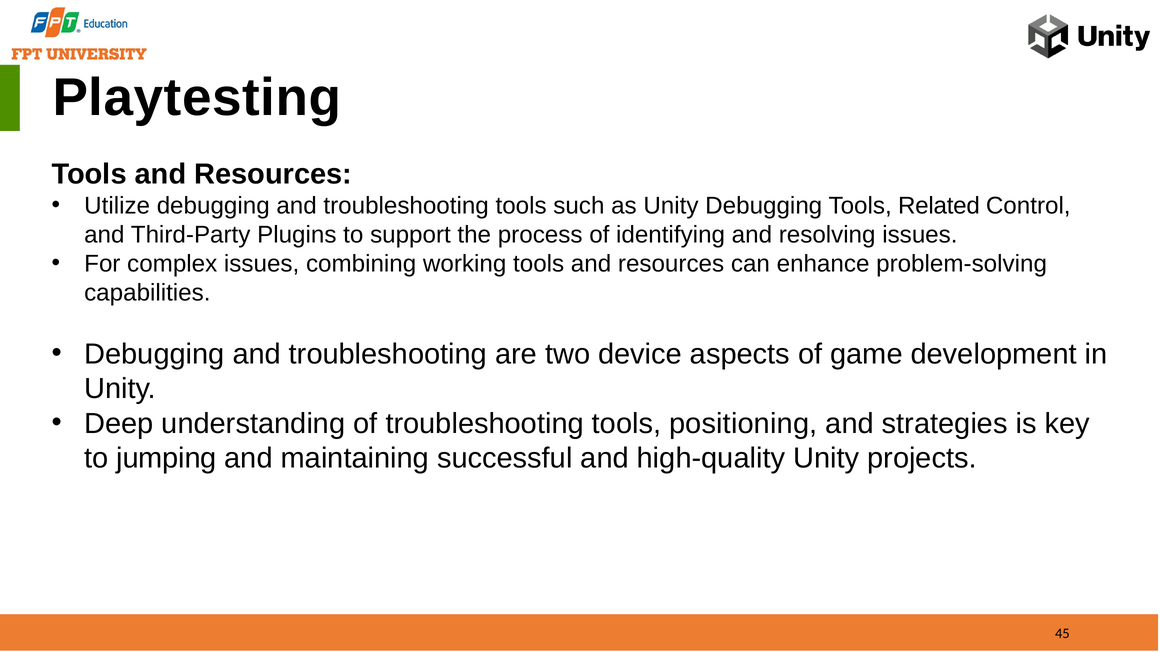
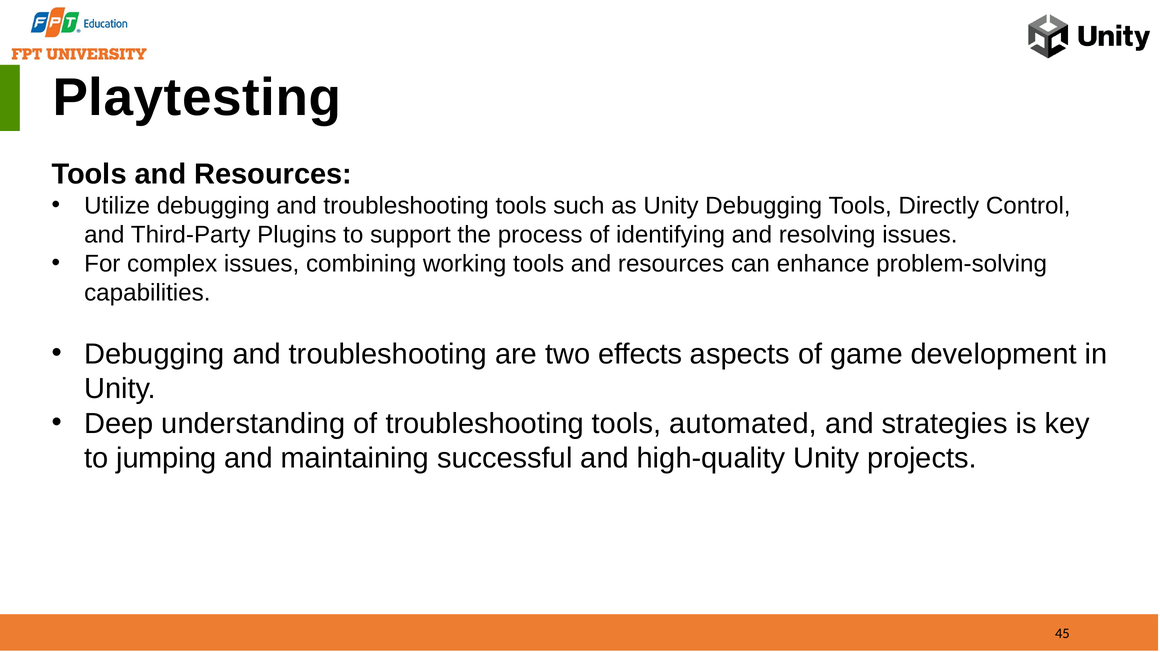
Related: Related -> Directly (939, 206)
device: device -> effects (640, 354)
positioning: positioning -> automated (743, 424)
